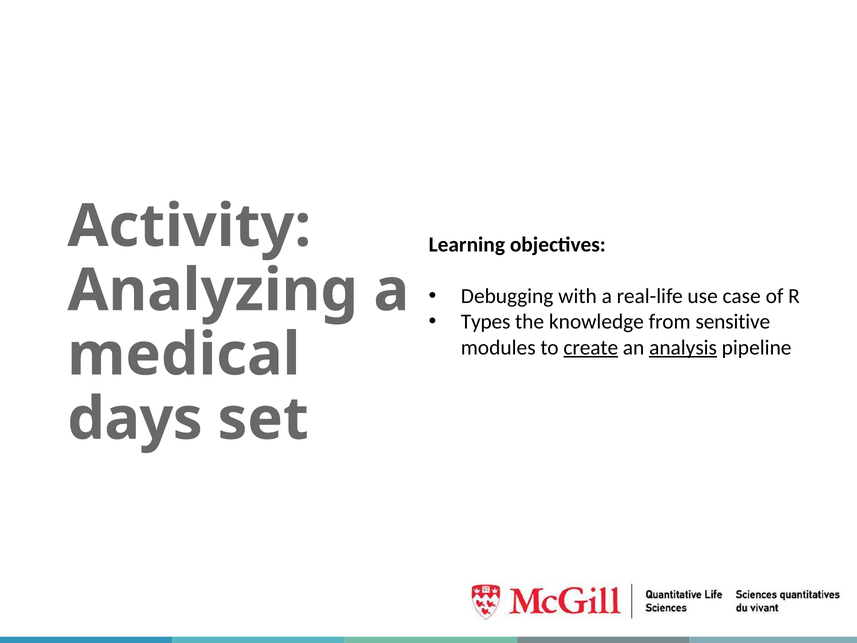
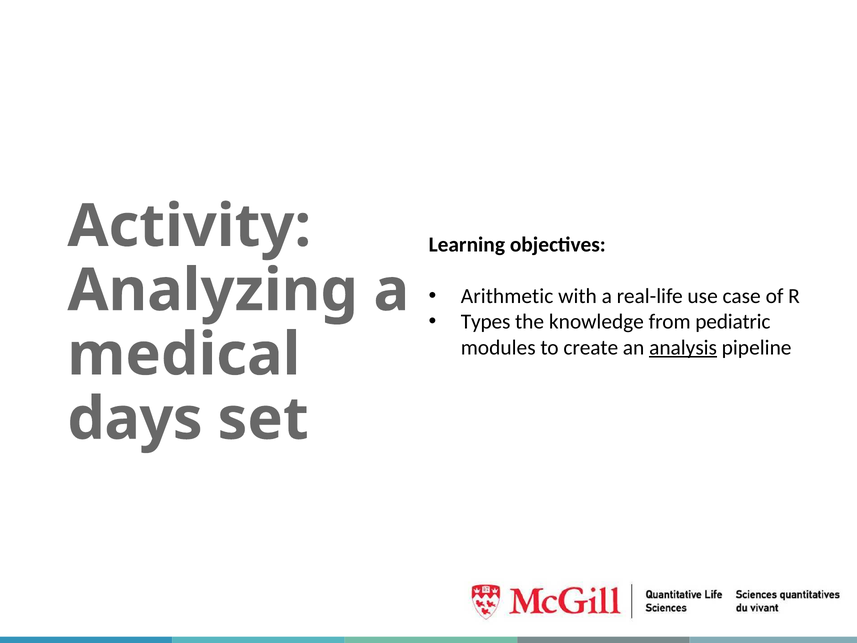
Debugging: Debugging -> Arithmetic (507, 296)
sensitive: sensitive -> pediatric (733, 322)
create underline: present -> none (591, 348)
